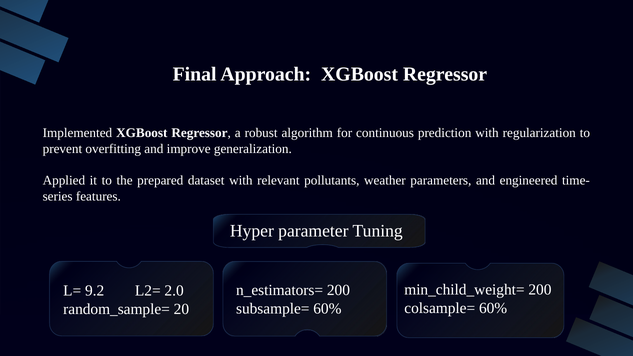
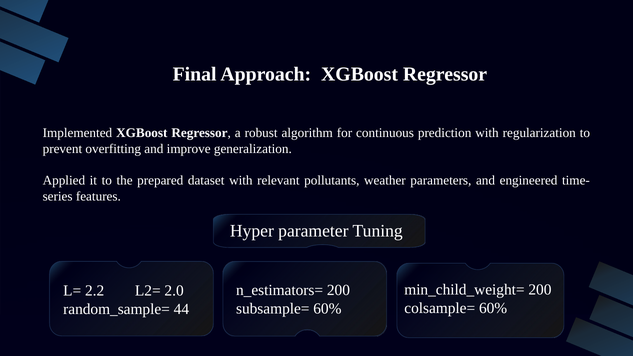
9.2: 9.2 -> 2.2 (95, 291)
20: 20 -> 44 (181, 309)
